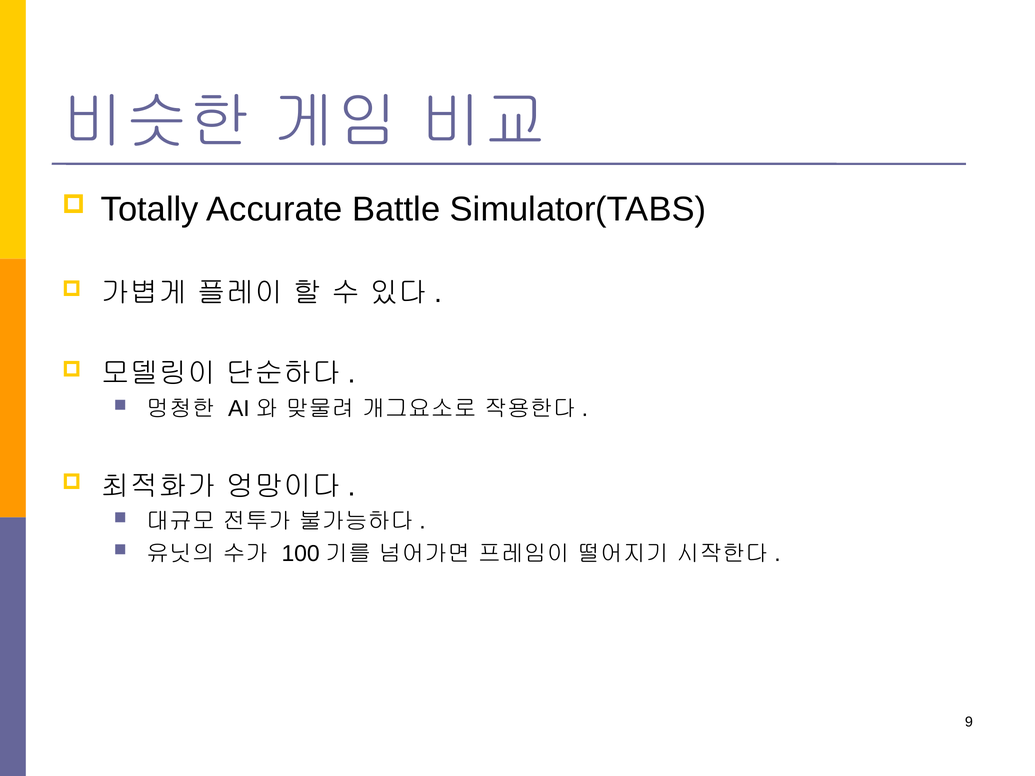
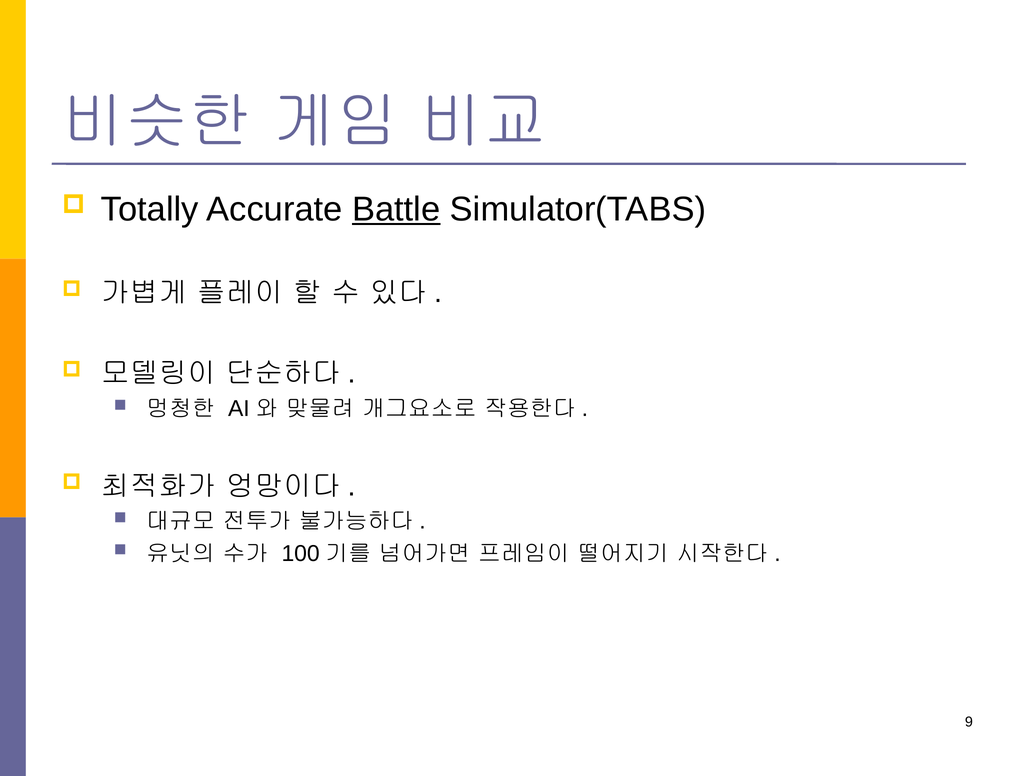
Battle underline: none -> present (396, 209)
